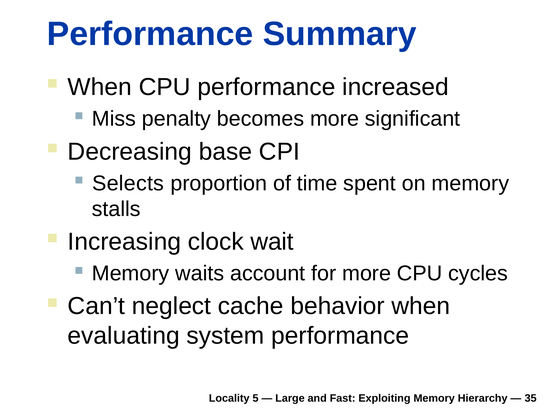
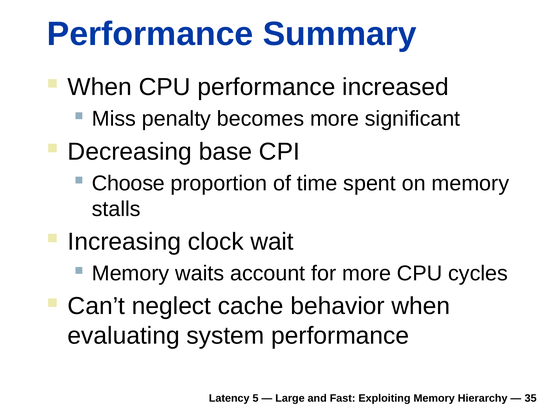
Selects: Selects -> Choose (128, 184)
Locality: Locality -> Latency (229, 399)
